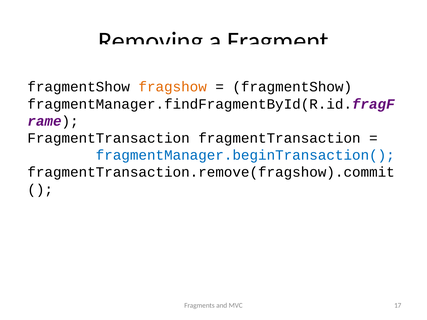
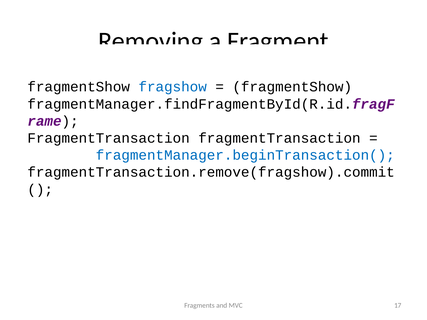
fragshow colour: orange -> blue (173, 87)
